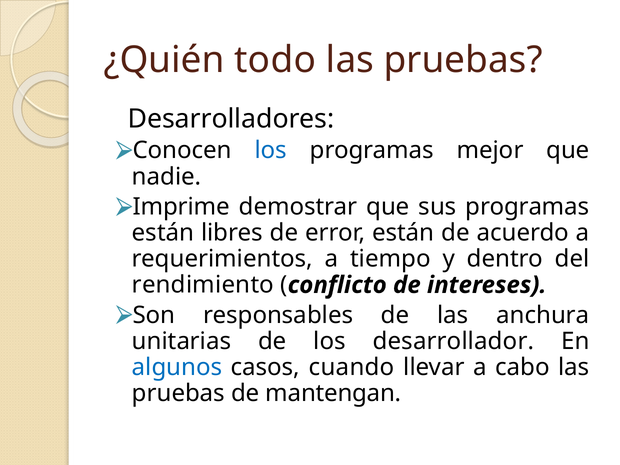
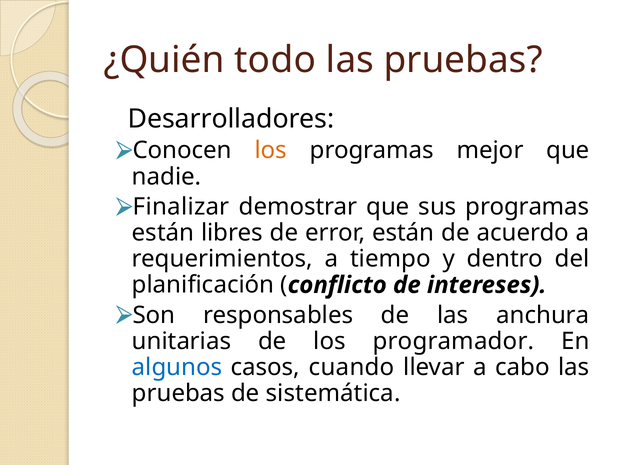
los colour: blue -> orange (271, 151)
Imprime: Imprime -> Finalizar (181, 207)
rendimiento: rendimiento -> planificación (203, 285)
desarrollador: desarrollador -> programador (453, 341)
mantengan: mantengan -> sistemática (333, 393)
